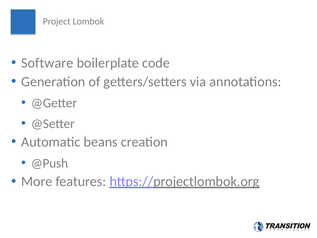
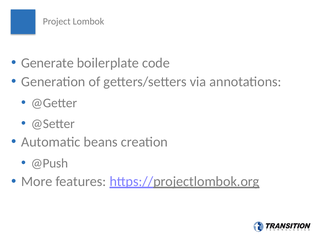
Software: Software -> Generate (47, 63)
